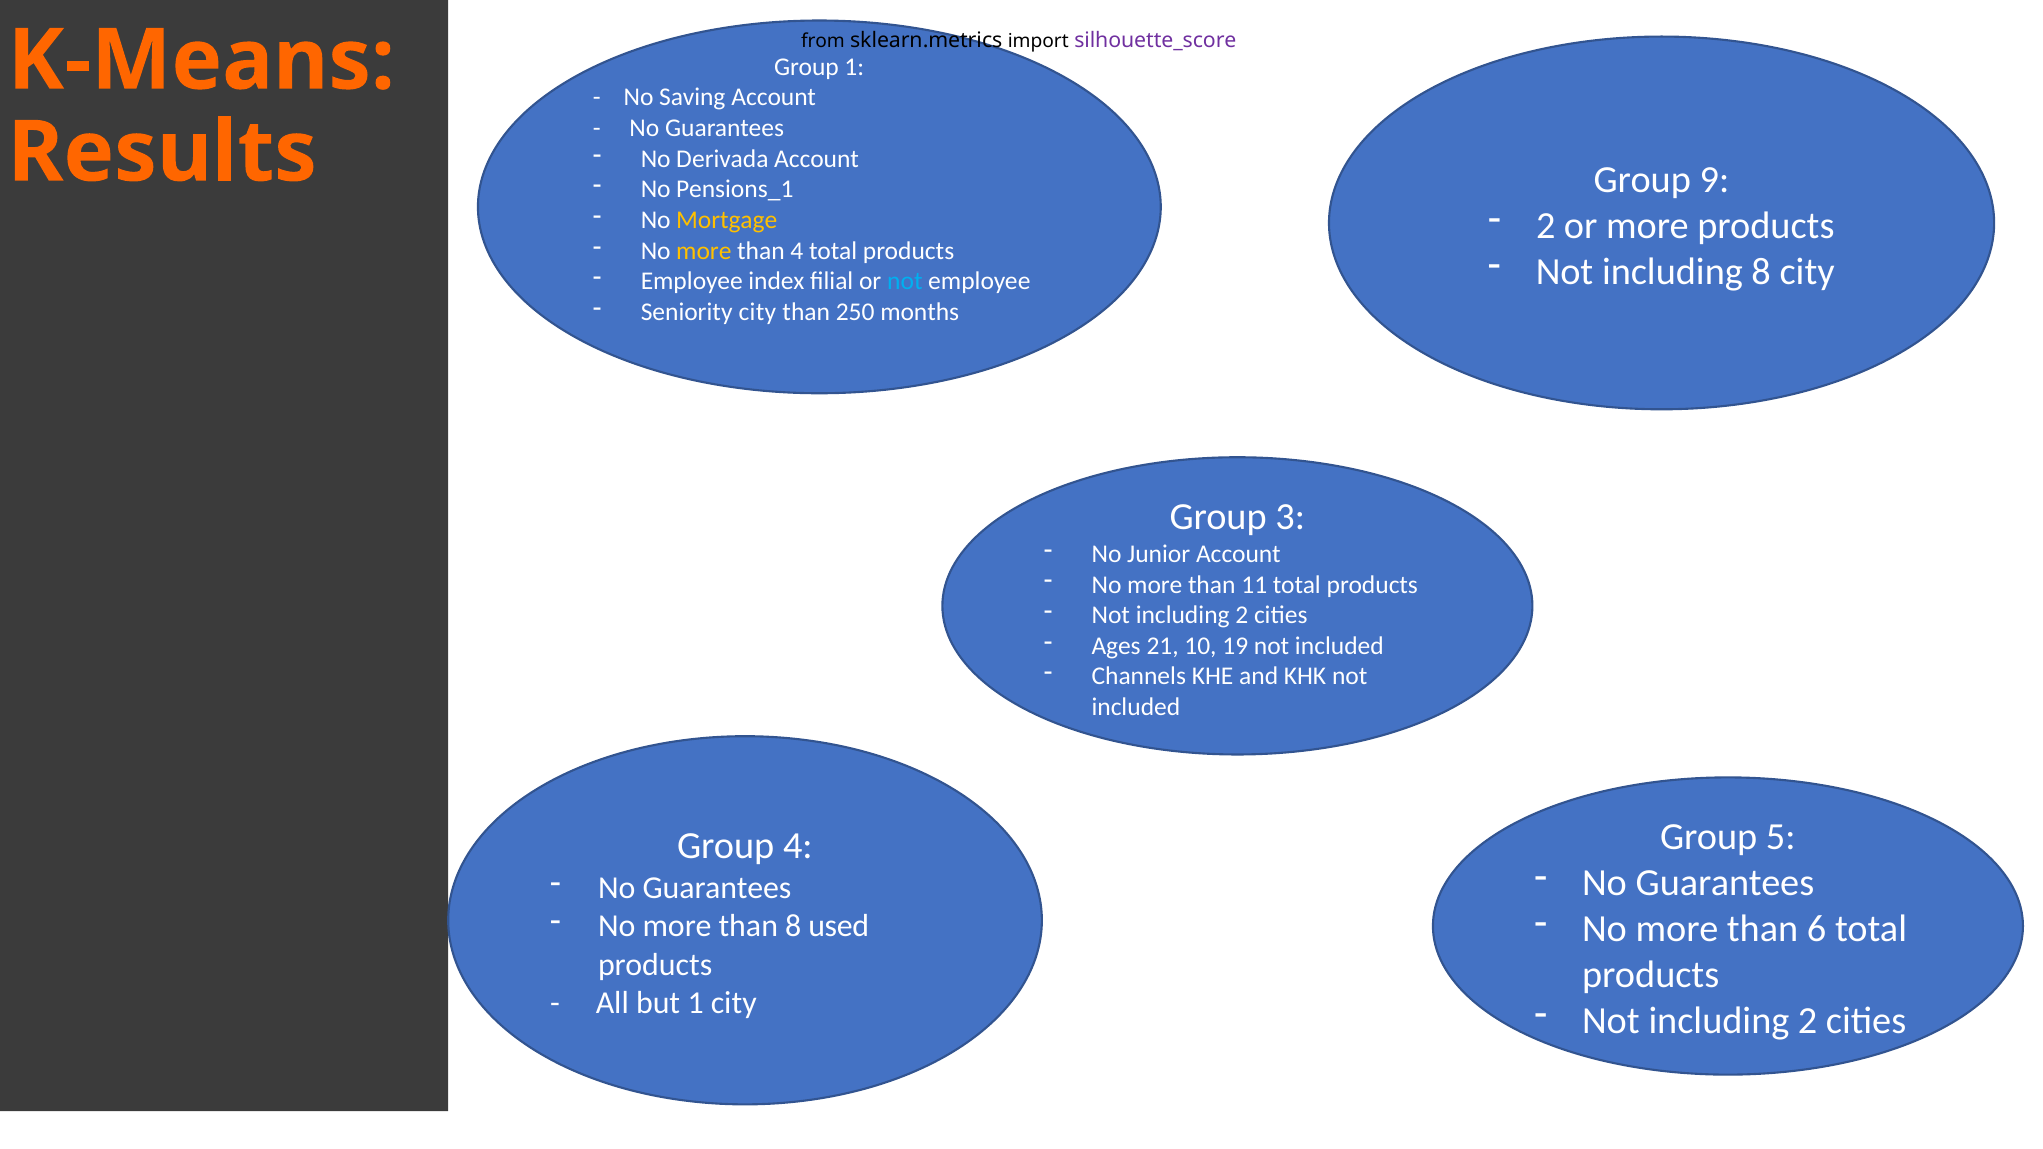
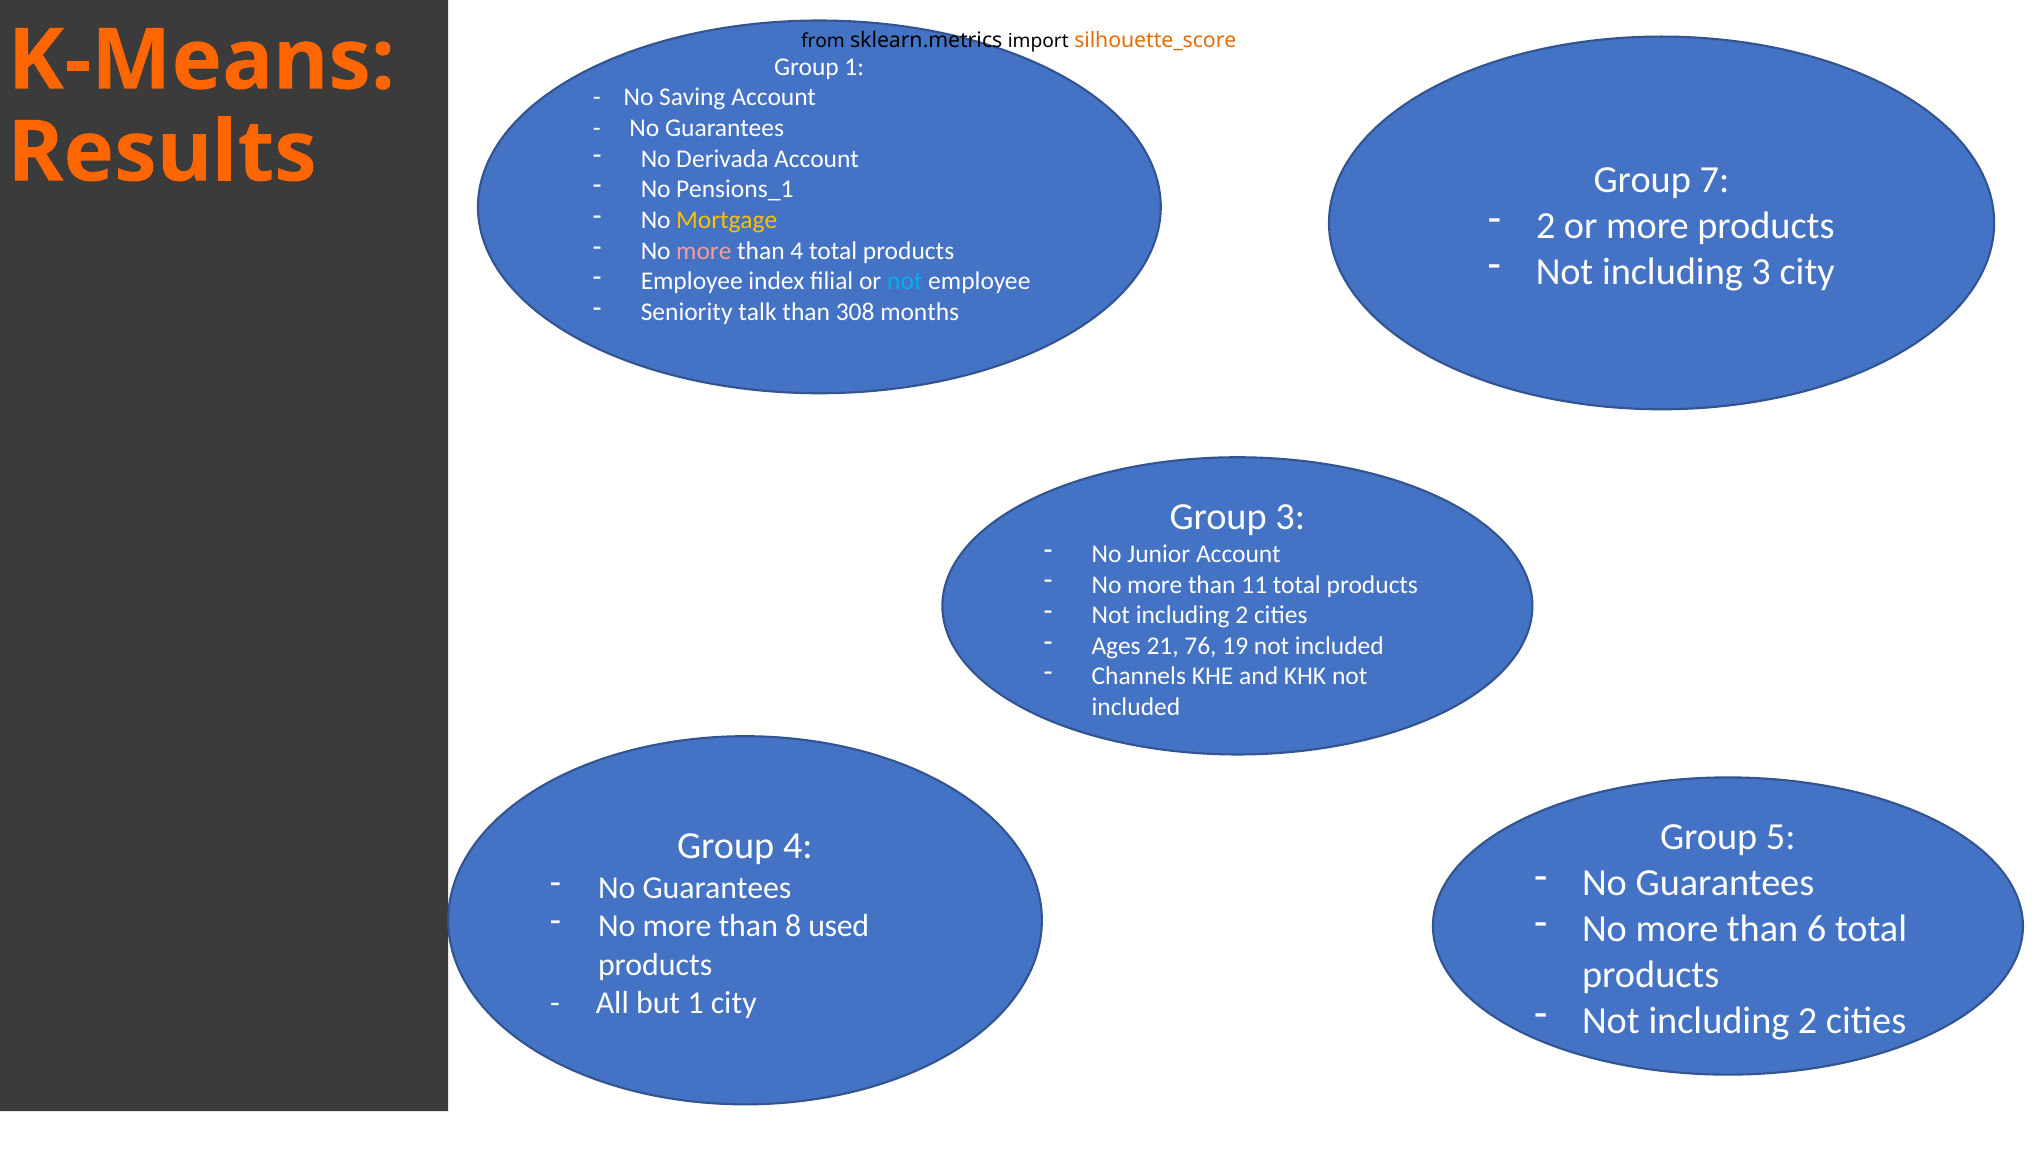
silhouette_score colour: purple -> orange (1155, 41)
9: 9 -> 7 (1714, 180)
more colour: yellow -> pink (704, 251)
including 8: 8 -> 3 (1761, 272)
Seniority city: city -> talk (757, 312)
250: 250 -> 308 (855, 312)
10: 10 -> 76 (1201, 646)
